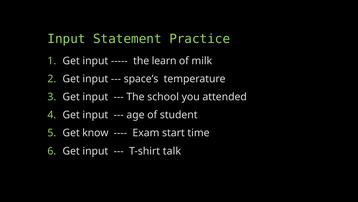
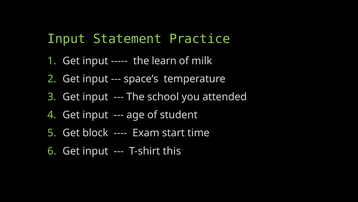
know: know -> block (95, 133)
talk: talk -> this (172, 151)
